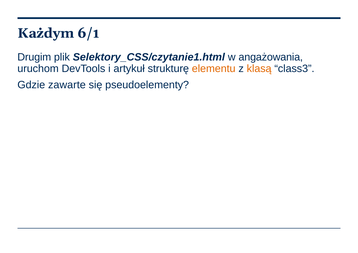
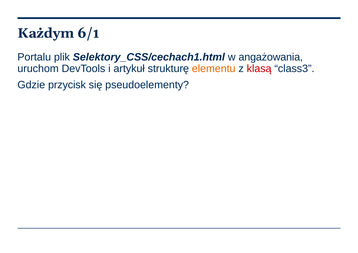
Drugim: Drugim -> Portalu (34, 57)
Selektory_CSS/czytanie1.html: Selektory_CSS/czytanie1.html -> Selektory_CSS/cechach1.html (149, 57)
klasą colour: orange -> red (259, 69)
zawarte: zawarte -> przycisk (67, 85)
